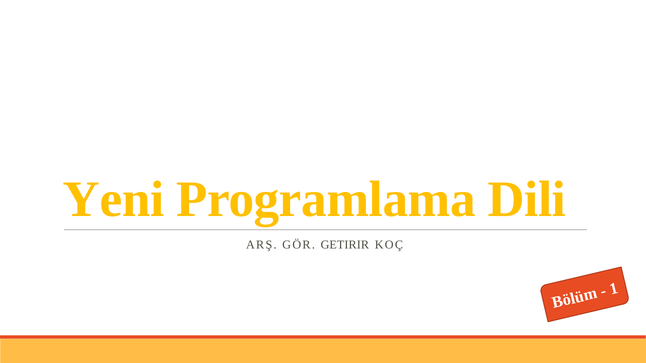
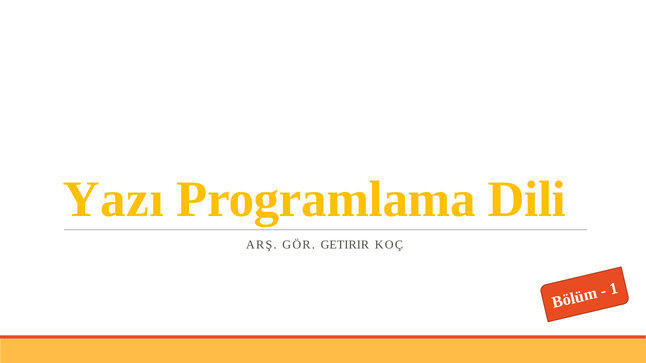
Yeni: Yeni -> Yazı (113, 199)
